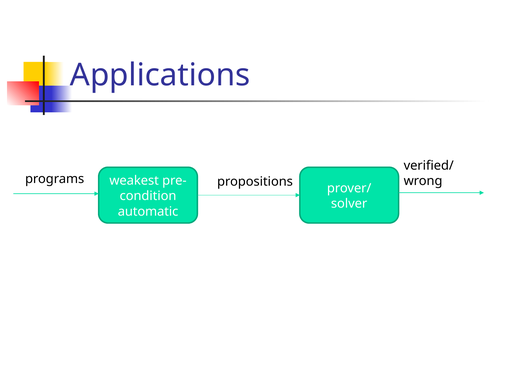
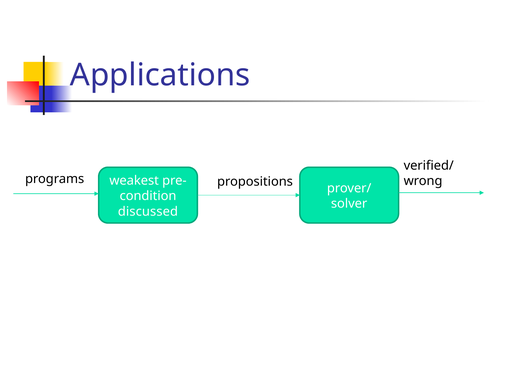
automatic: automatic -> discussed (148, 212)
